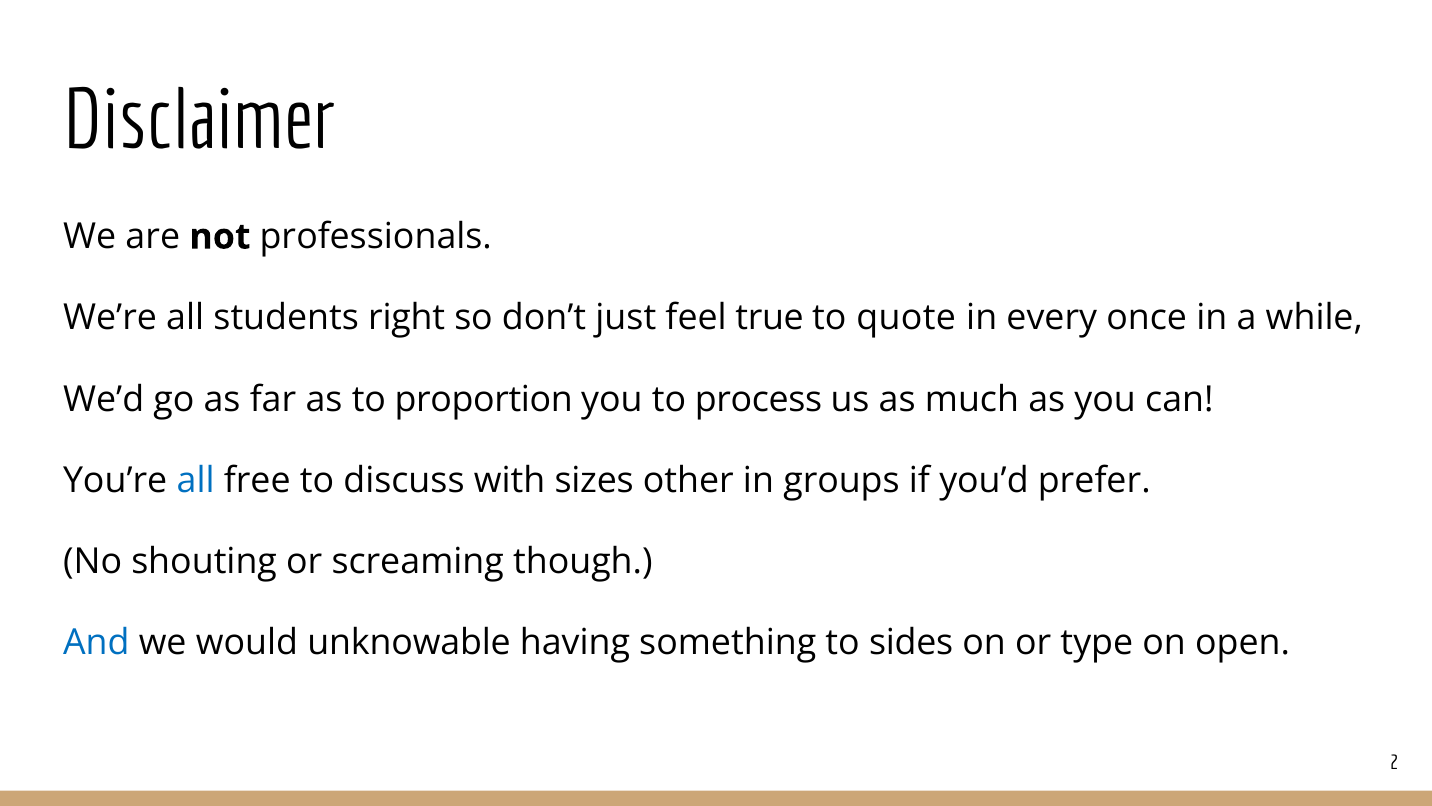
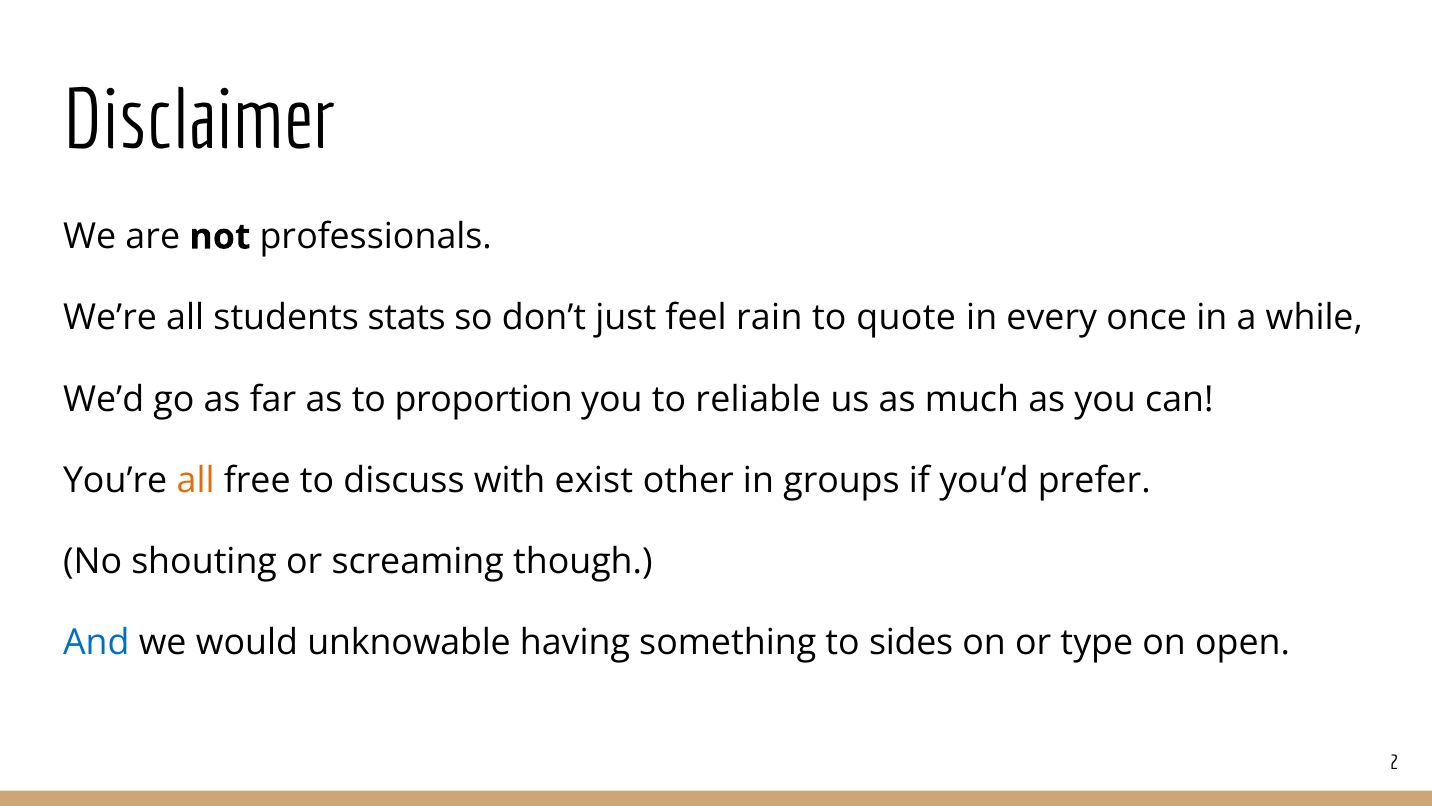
right: right -> stats (407, 318)
true: true -> rain (769, 318)
process: process -> reliable (758, 399)
all colour: blue -> orange (196, 480)
sizes: sizes -> exist (594, 480)
